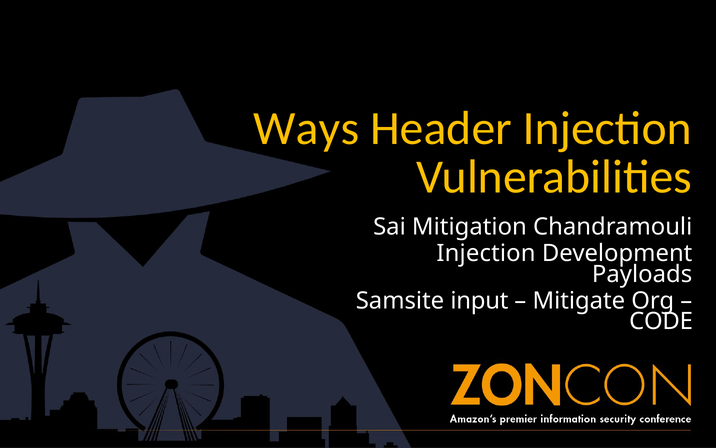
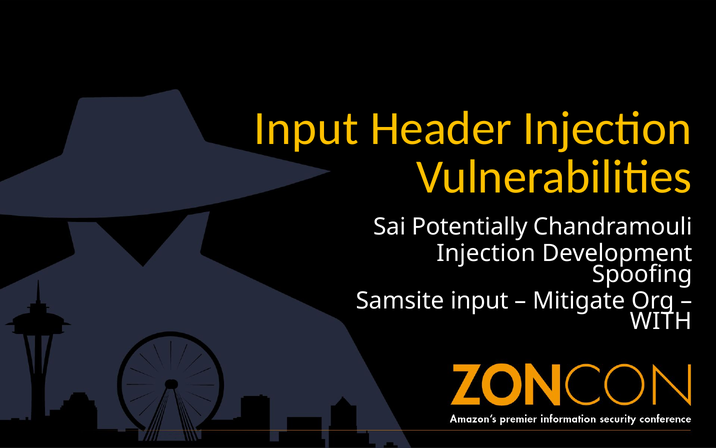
Ways: Ways -> Input (306, 129)
Mitigation: Mitigation -> Potentially (470, 227)
Payloads: Payloads -> Spoofing (642, 274)
CODE: CODE -> WITH (661, 321)
